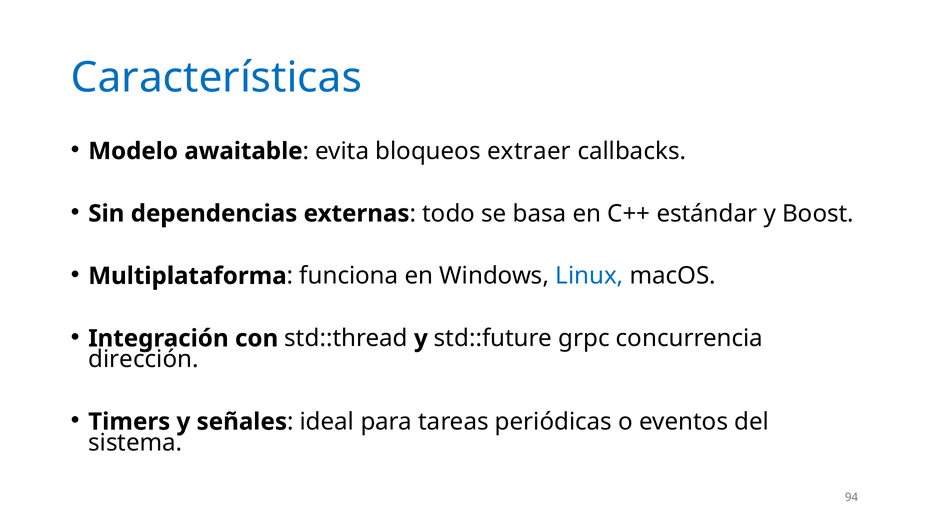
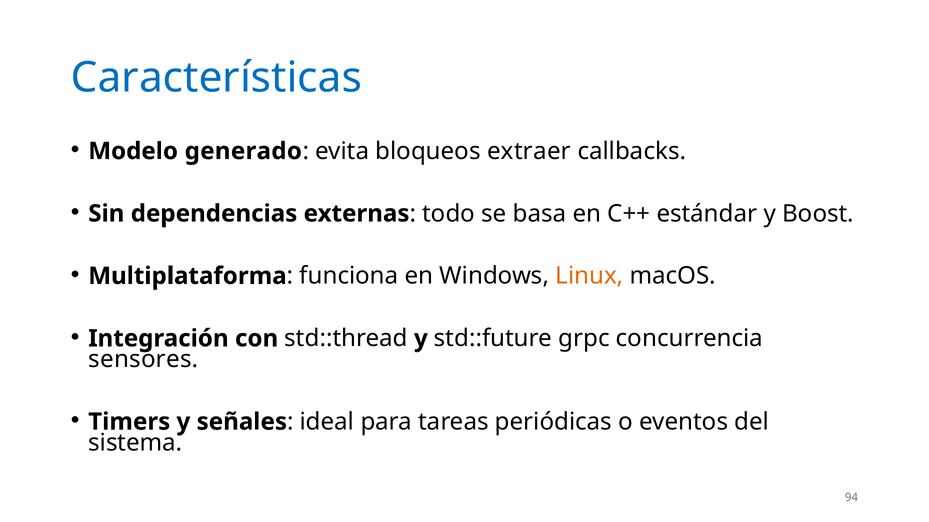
awaitable: awaitable -> generado (243, 151)
Linux colour: blue -> orange (589, 276)
dirección: dirección -> sensores (143, 360)
